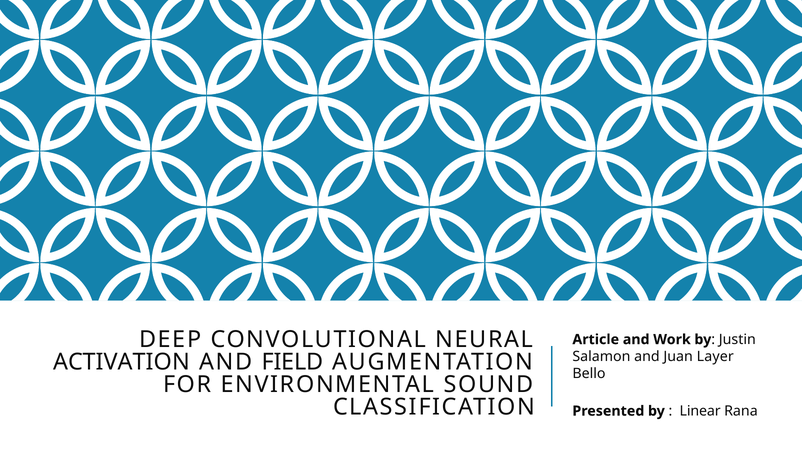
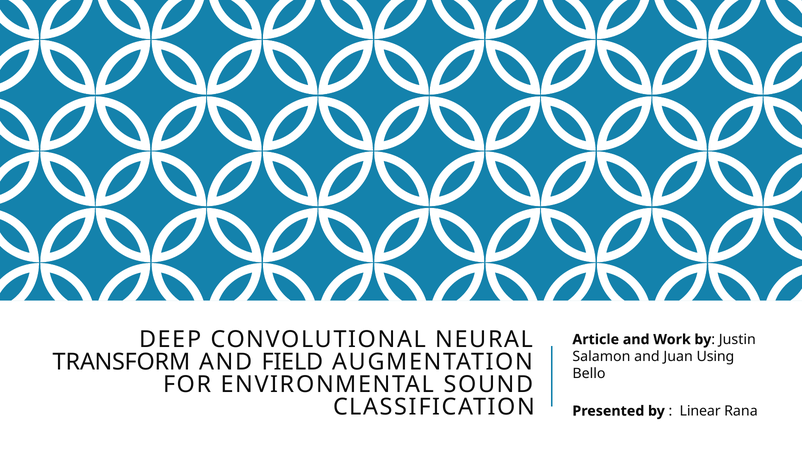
Layer: Layer -> Using (715, 357)
ACTIVATION: ACTIVATION -> TRANSFORM (122, 362)
